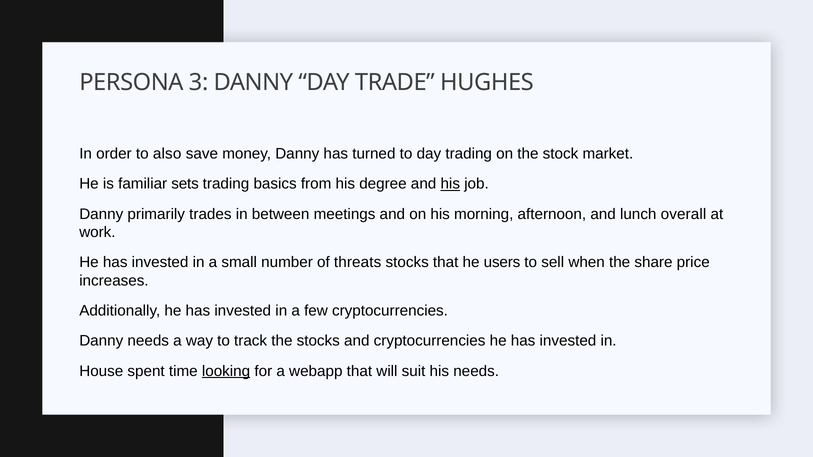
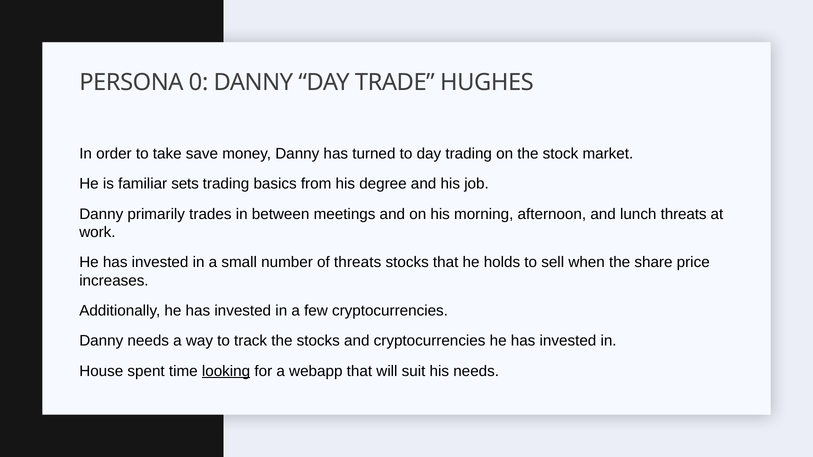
3: 3 -> 0 (199, 82)
also: also -> take (167, 154)
his underline: present -> none (450, 184)
lunch overall: overall -> threats (684, 214)
users: users -> holds (502, 263)
